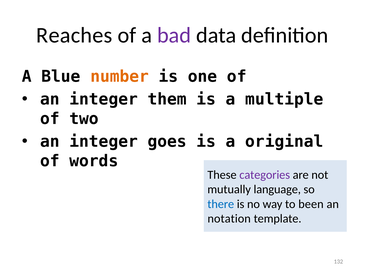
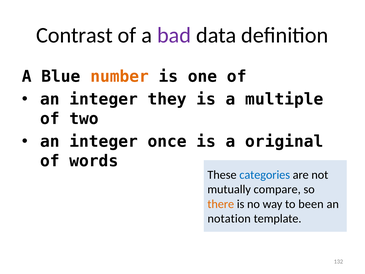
Reaches: Reaches -> Contrast (74, 35)
them: them -> they (167, 99)
goes: goes -> once (167, 141)
categories colour: purple -> blue (265, 175)
language: language -> compare (277, 189)
there colour: blue -> orange (221, 204)
